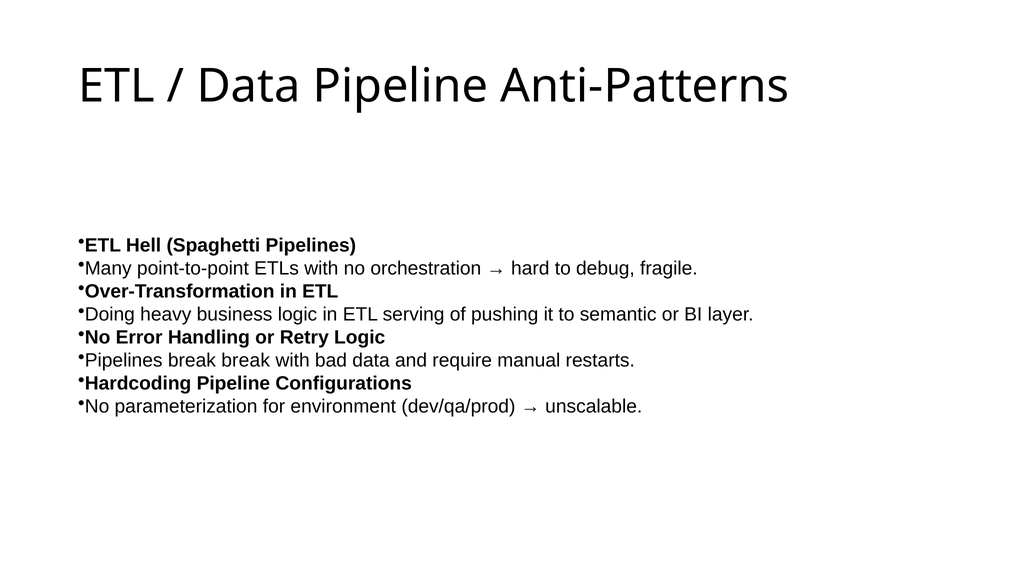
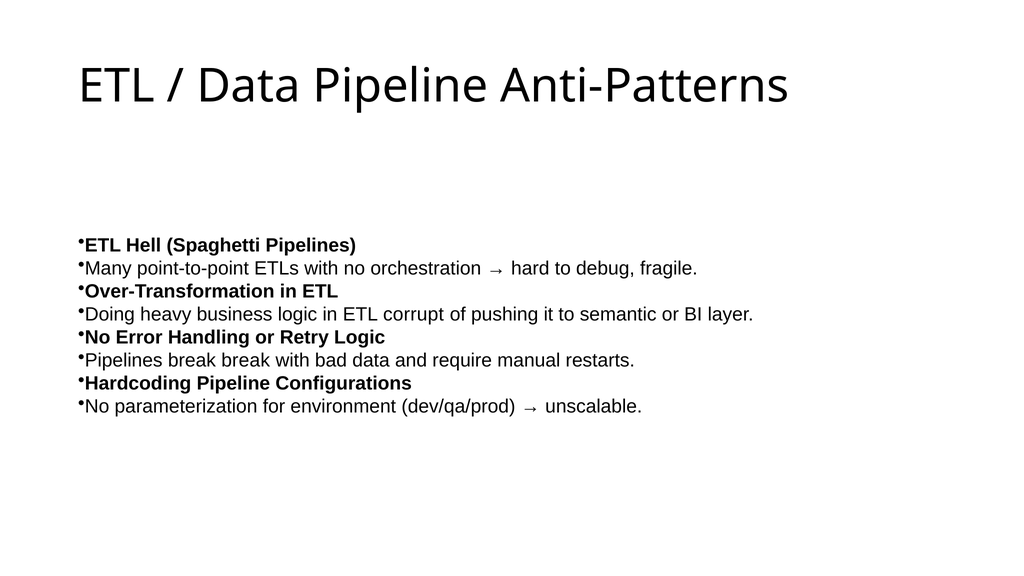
serving: serving -> corrupt (413, 314)
